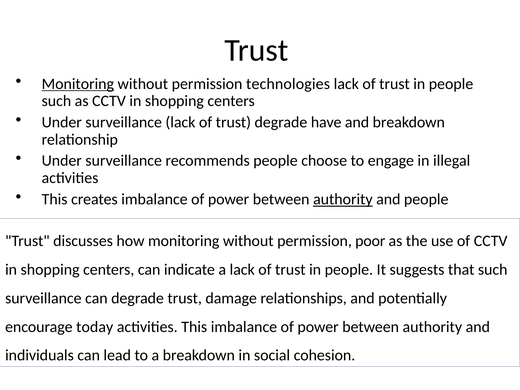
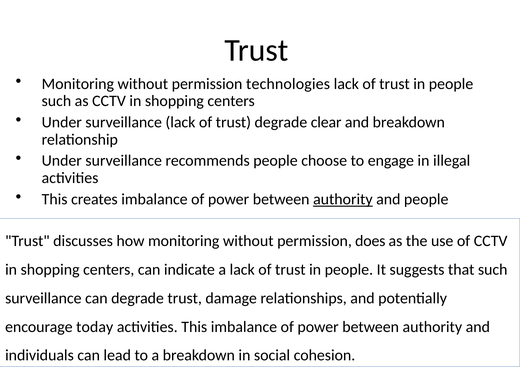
Monitoring underline: present -> none (78, 84)
have: have -> clear (326, 122)
poor: poor -> does (370, 241)
